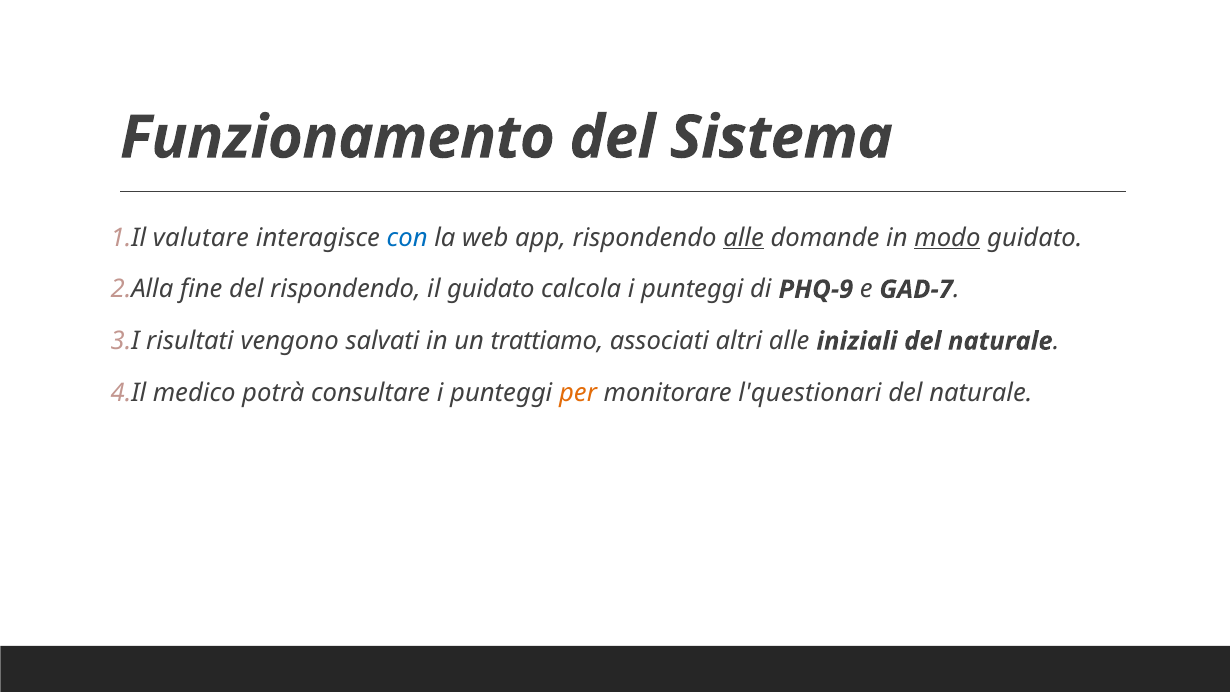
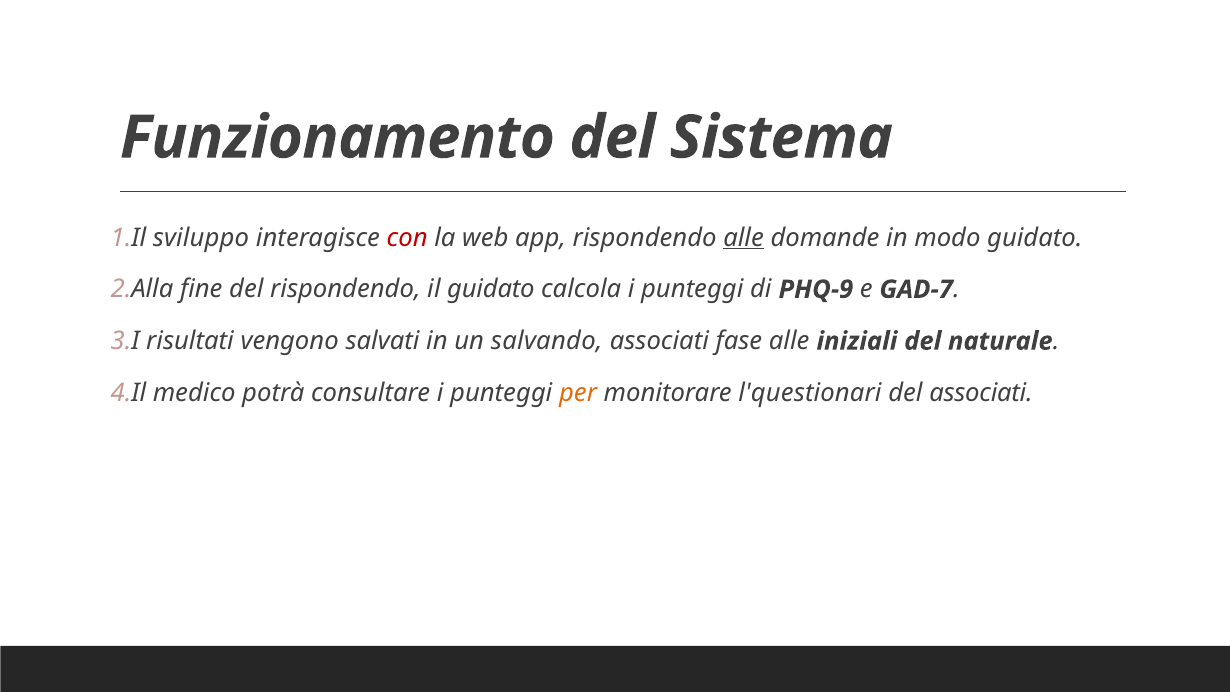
valutare: valutare -> sviluppo (201, 238)
con colour: blue -> red (407, 238)
modo underline: present -> none (947, 238)
trattiamo: trattiamo -> salvando (547, 341)
altri: altri -> fase (739, 341)
naturale: naturale -> associati (981, 393)
